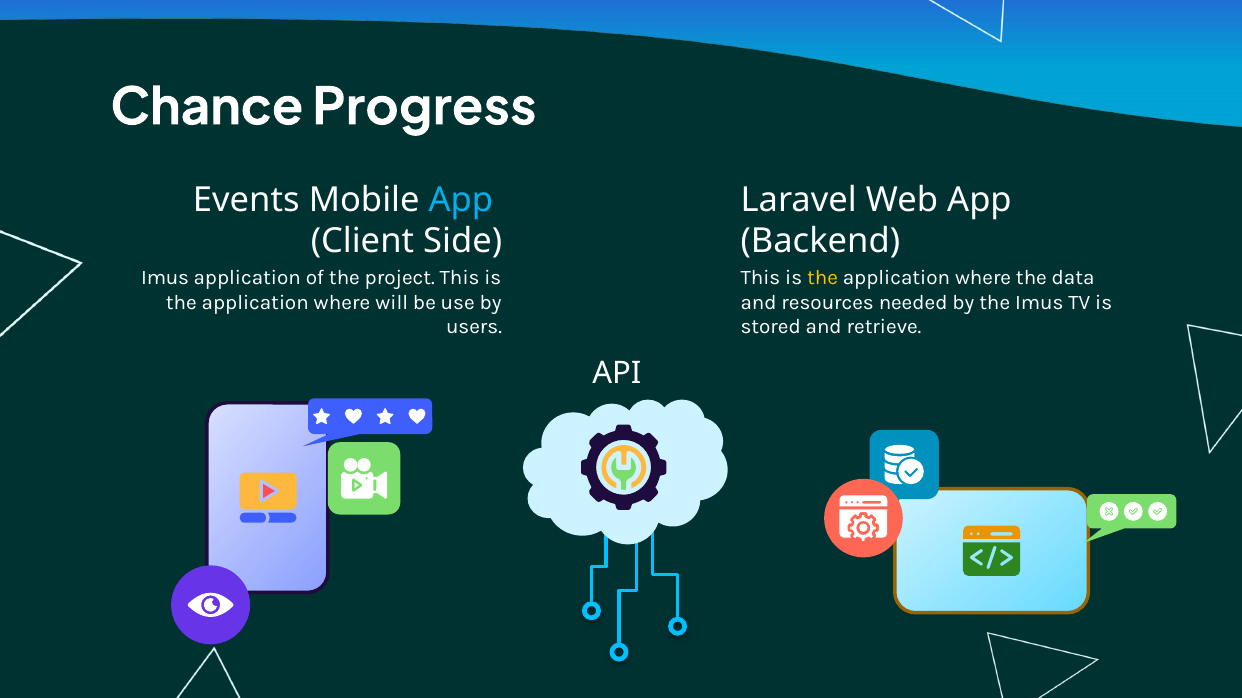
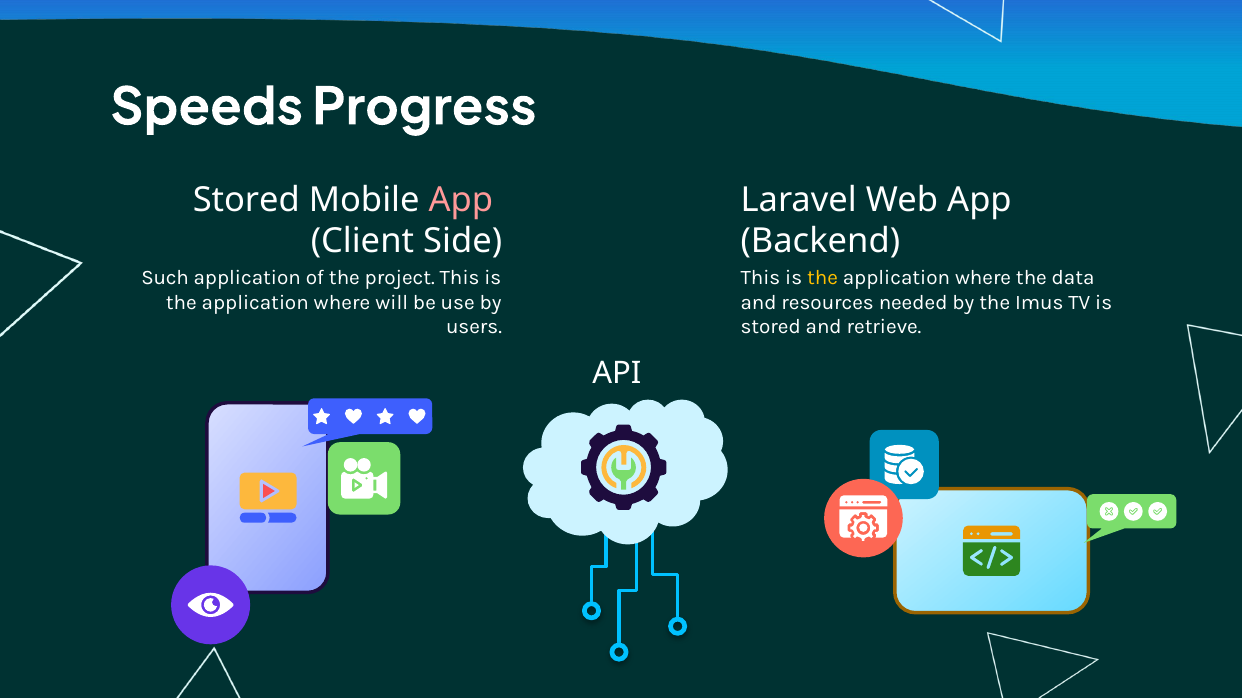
Chance: Chance -> Speeds (207, 108)
Events: Events -> Stored (246, 200)
App colour: light blue -> pink (461, 200)
Imus: Imus -> Such (165, 278)
